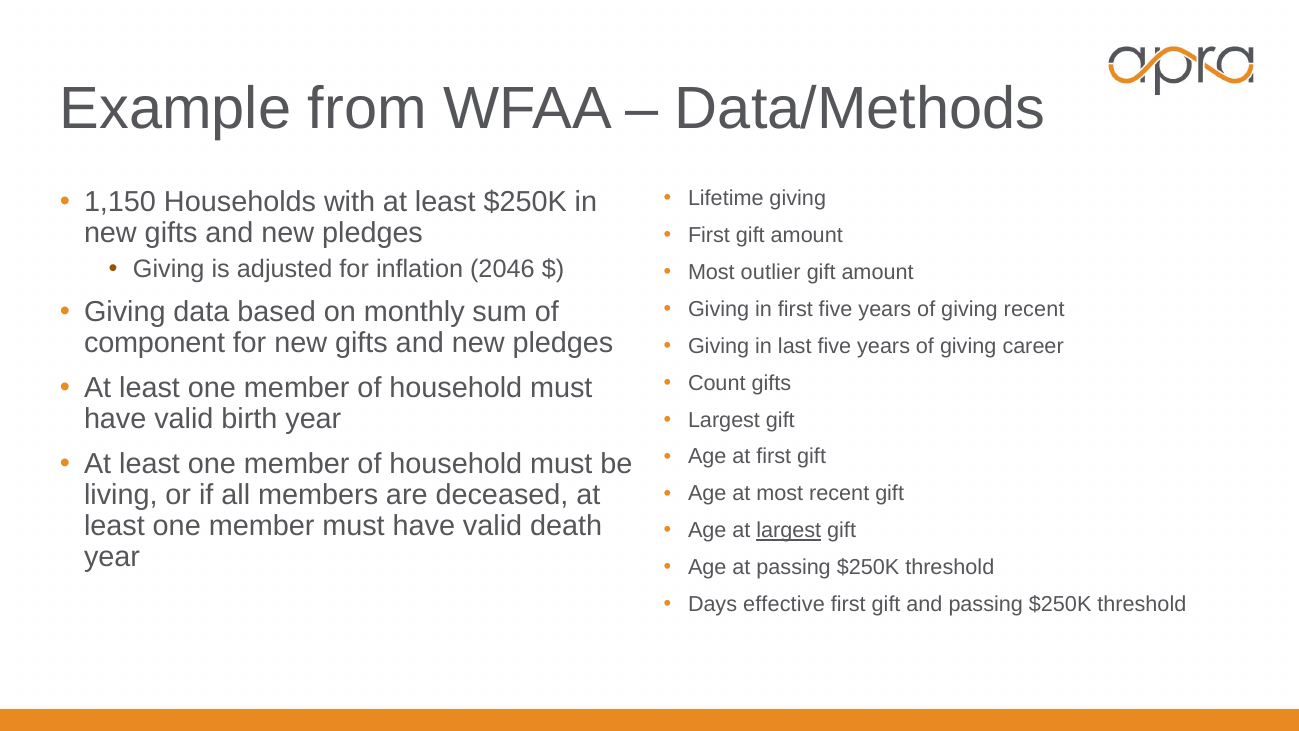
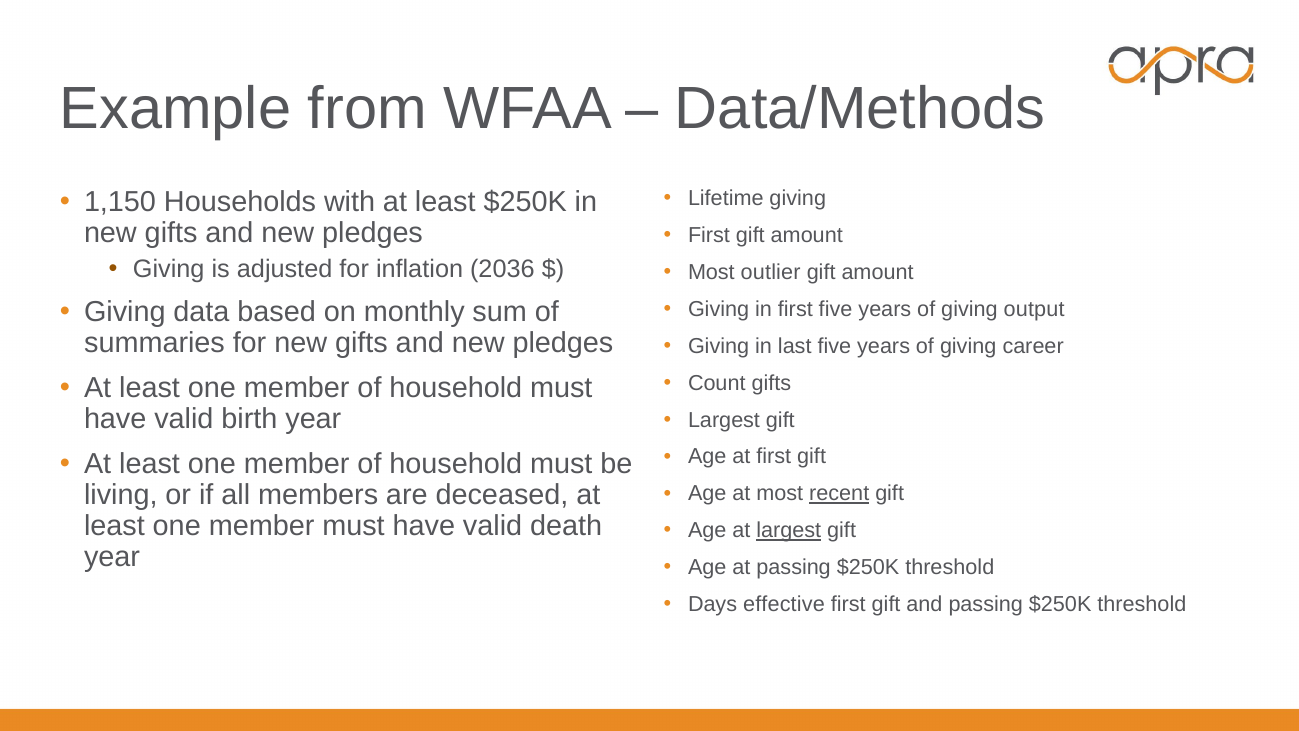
2046: 2046 -> 2036 (502, 269)
giving recent: recent -> output (1034, 309)
component: component -> summaries (155, 343)
recent underline: none -> present (839, 494)
